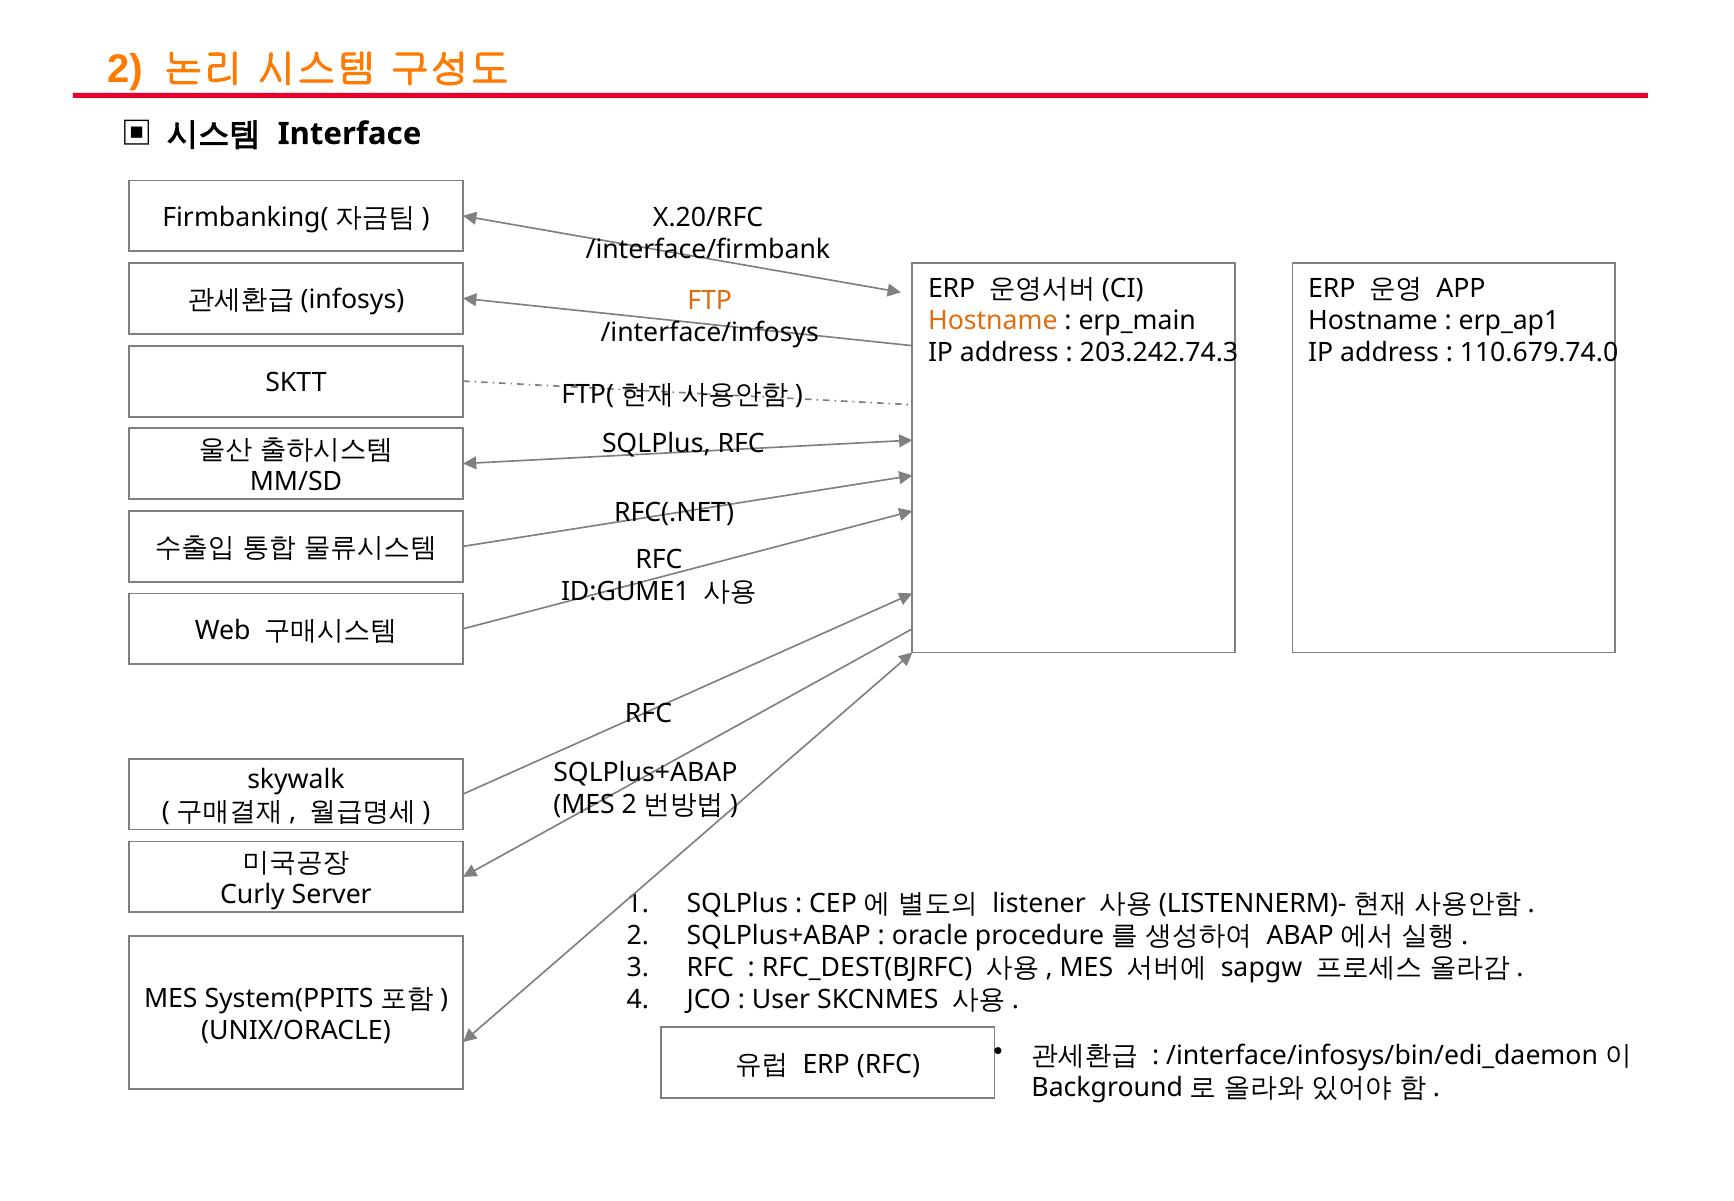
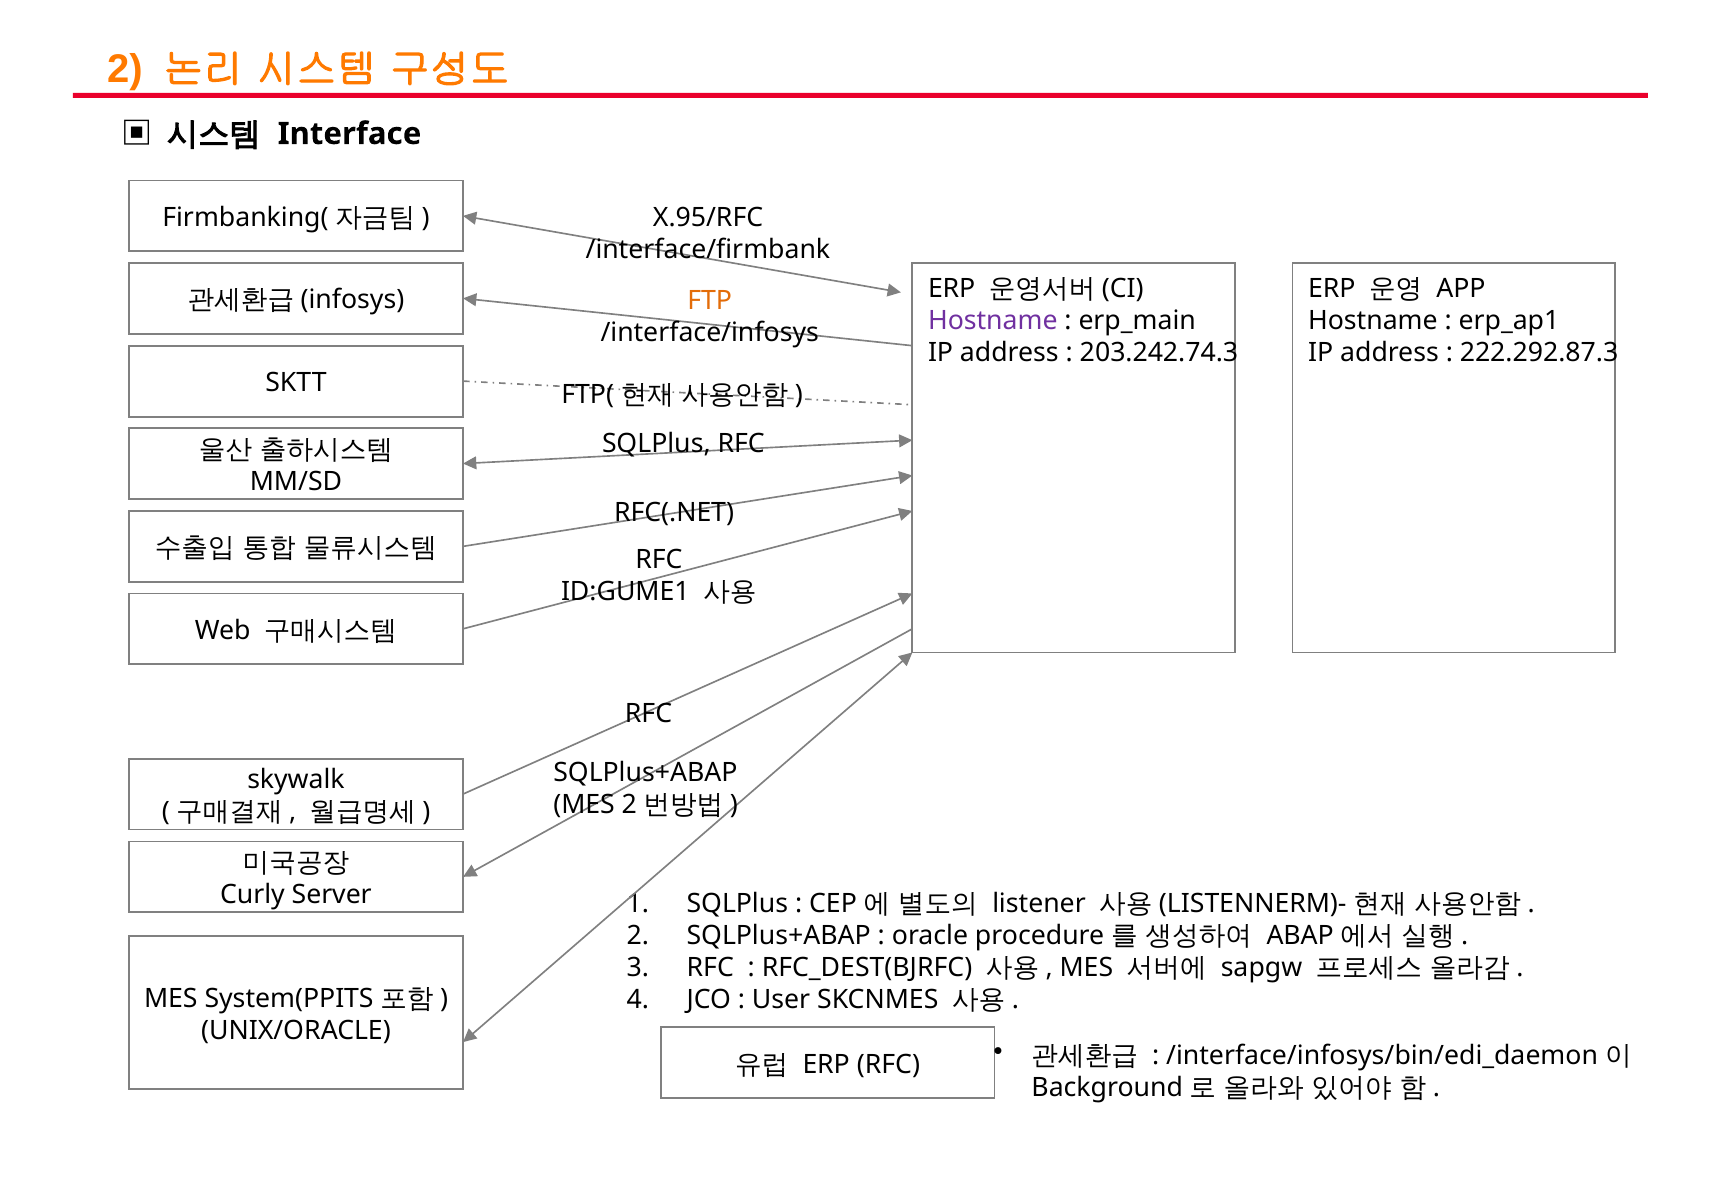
X.20/RFC: X.20/RFC -> X.95/RFC (708, 218)
Hostname colour: orange -> purple (993, 321)
110.679.74.0: 110.679.74.0 -> 222.292.87.3 (1539, 353)
